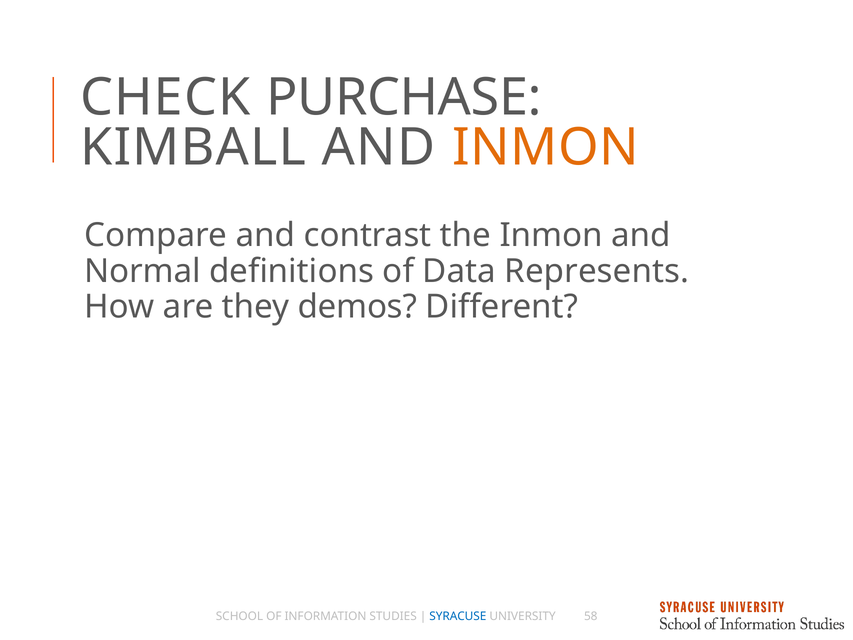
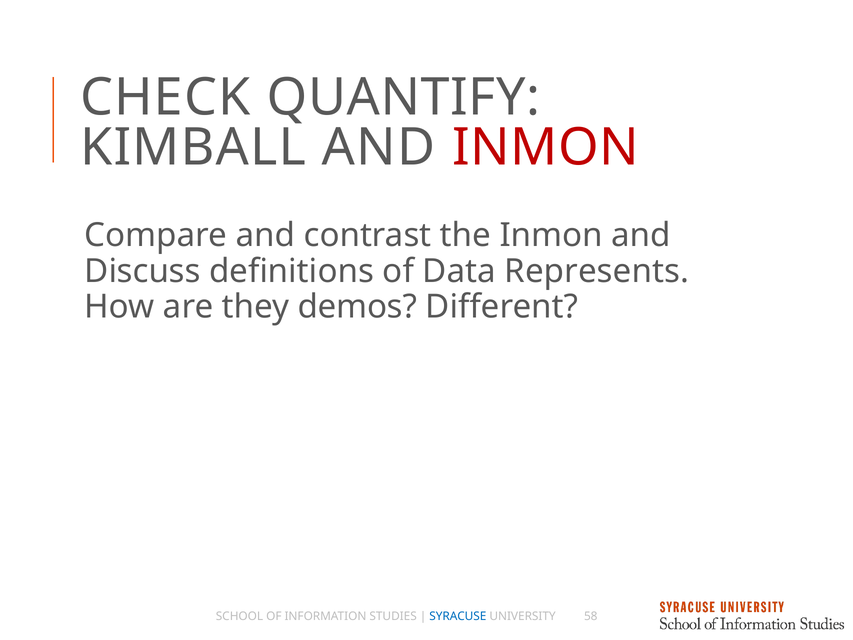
PURCHASE: PURCHASE -> QUANTIFY (403, 97)
INMON colour: orange -> red (546, 147)
Normal: Normal -> Discuss (143, 271)
